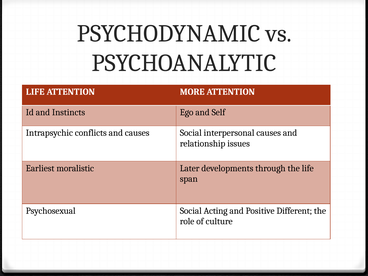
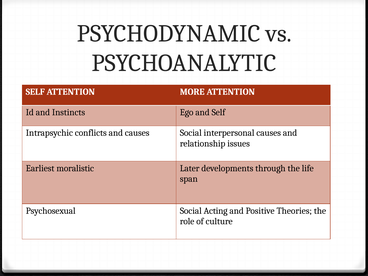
LIFE: LIFE -> SELF (35, 92)
Different: Different -> Theories (294, 211)
